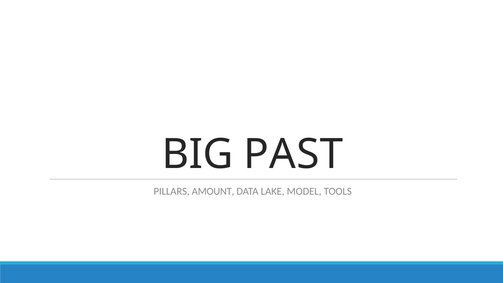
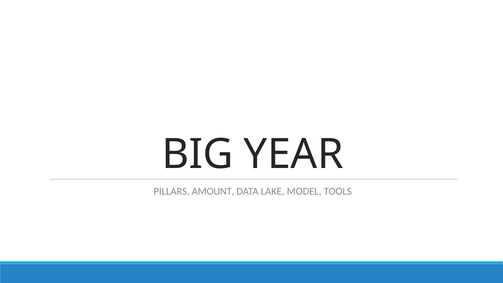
PAST: PAST -> YEAR (294, 154)
